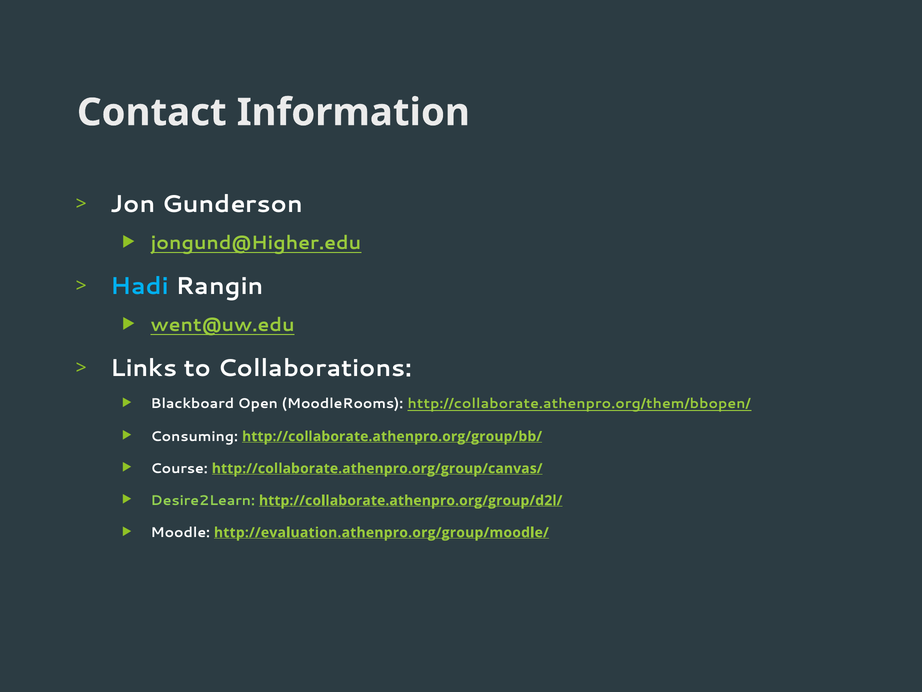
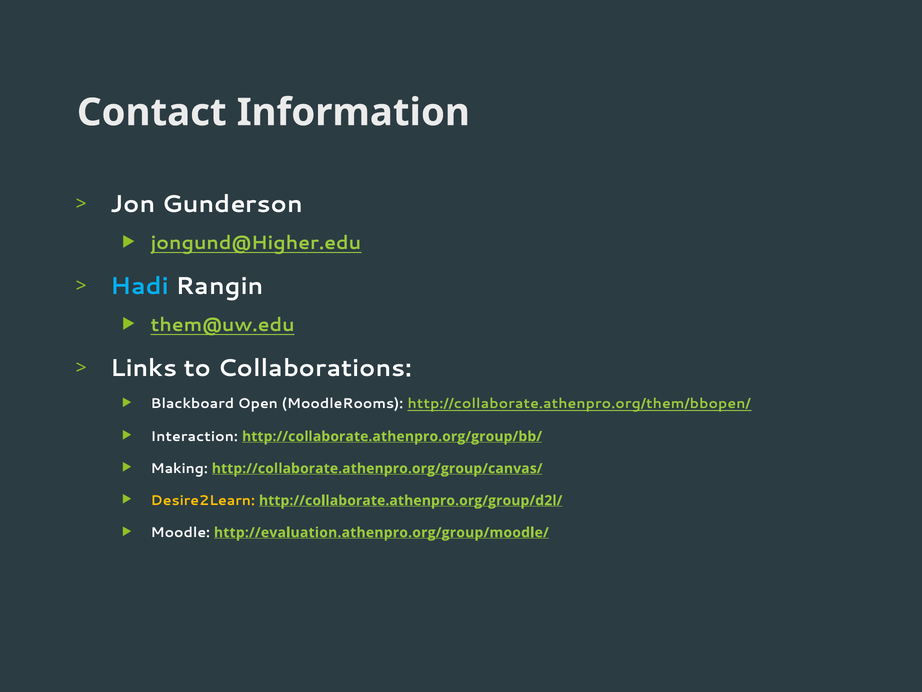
went@uw.edu: went@uw.edu -> them@uw.edu (223, 325)
Consuming: Consuming -> Interaction (194, 436)
Course: Course -> Making (179, 468)
Desire2Learn colour: light green -> yellow (203, 500)
